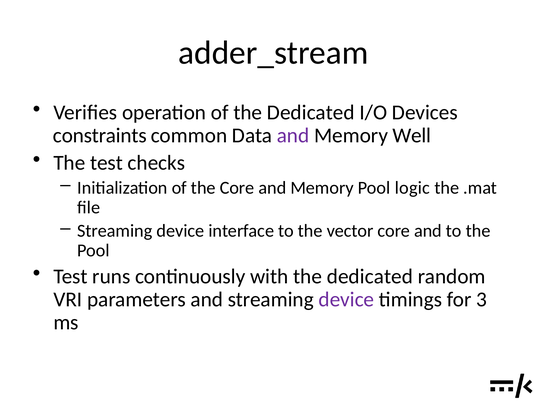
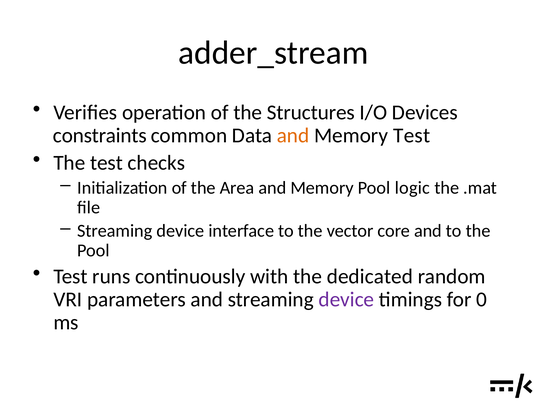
of the Dedicated: Dedicated -> Structures (311, 113)
and colour: purple -> orange (293, 136)
Memory Well: Well -> Test (412, 136)
the Core: Core -> Area (237, 188)
3: 3 -> 0 (482, 300)
